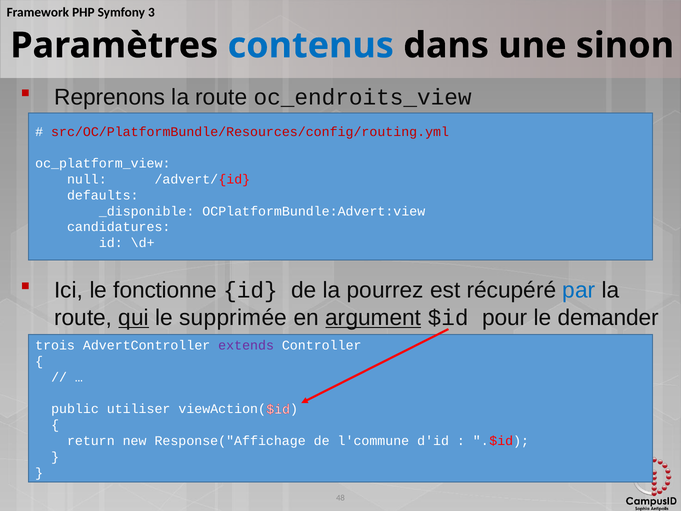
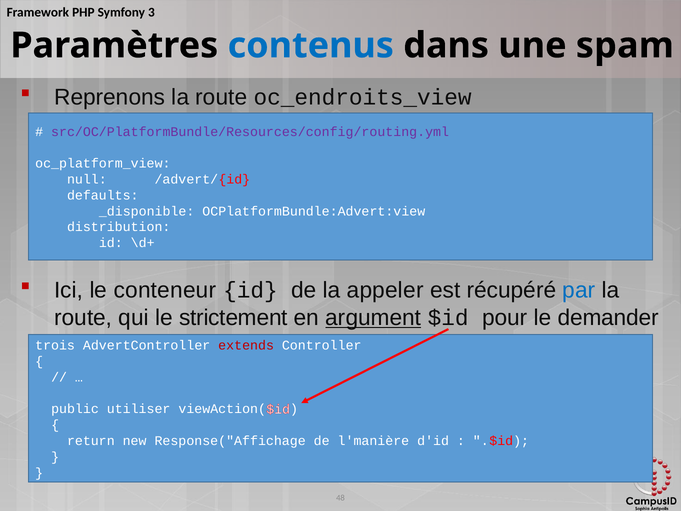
sinon: sinon -> spam (625, 45)
src/OC/PlatformBundle/Resources/config/routing.yml colour: red -> purple (250, 132)
candidatures: candidatures -> distribution (119, 227)
fonctionne: fonctionne -> conteneur (165, 290)
pourrez: pourrez -> appeler (385, 290)
qui underline: present -> none (134, 318)
supprimée: supprimée -> strictement (233, 318)
extends colour: purple -> red (246, 345)
l'commune: l'commune -> l'manière (373, 441)
